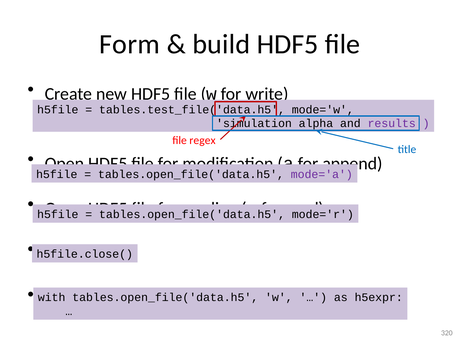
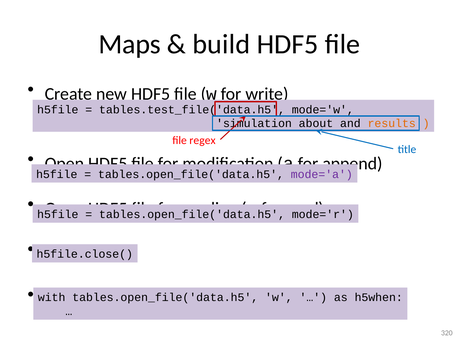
Form: Form -> Maps (130, 44)
alpha: alpha -> about (316, 124)
results colour: purple -> orange (399, 124)
h5expr: h5expr -> h5when (379, 298)
